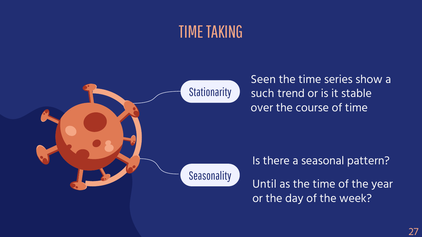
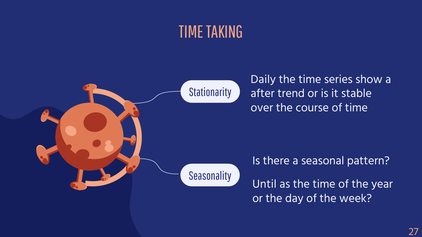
Seen: Seen -> Daily (263, 79)
such: such -> after (263, 94)
